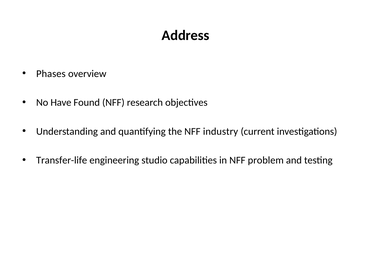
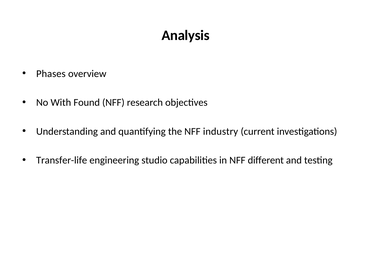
Address: Address -> Analysis (186, 35)
Have: Have -> With (61, 103)
problem: problem -> different (266, 160)
